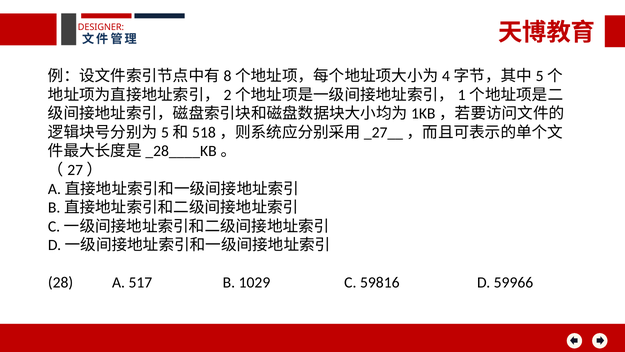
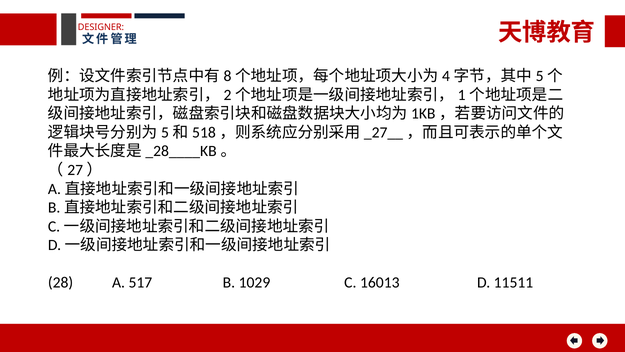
59816: 59816 -> 16013 (380, 282)
59966: 59966 -> 11511 (513, 282)
